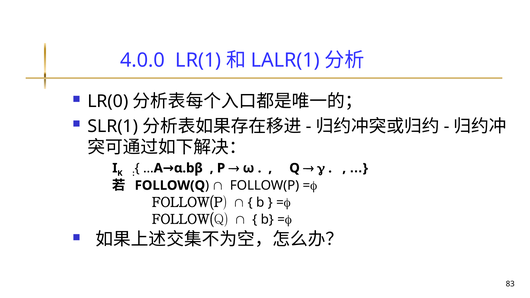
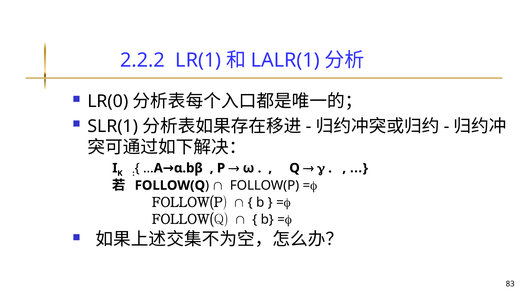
4.0.0: 4.0.0 -> 2.2.2 (143, 60)
